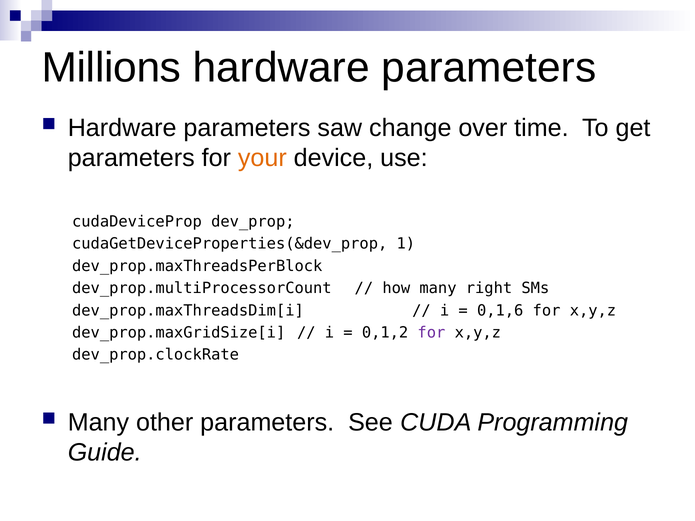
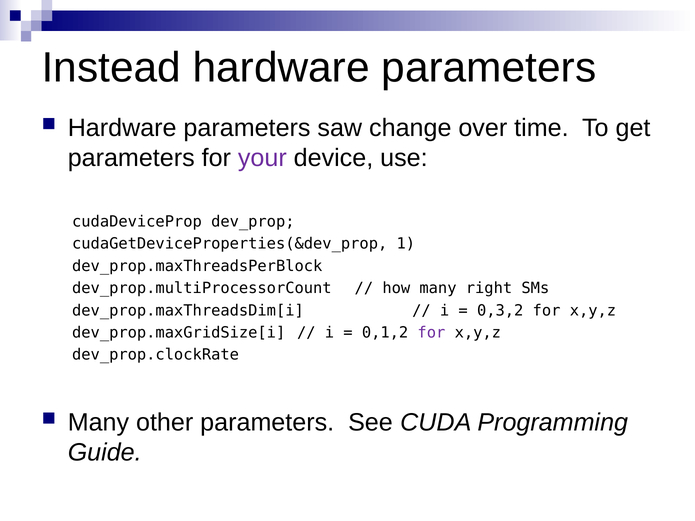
Millions: Millions -> Instead (111, 68)
your colour: orange -> purple (262, 158)
0,1,6: 0,1,6 -> 0,3,2 (500, 311)
